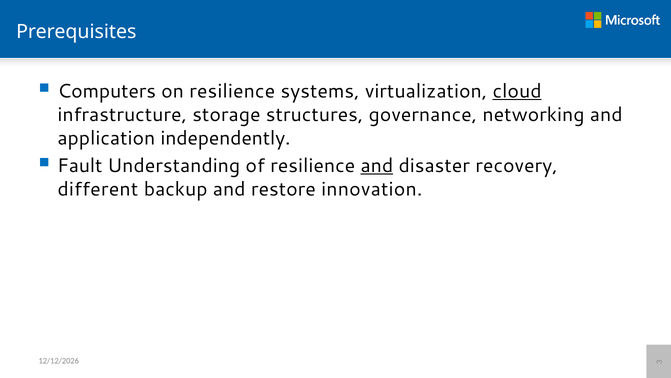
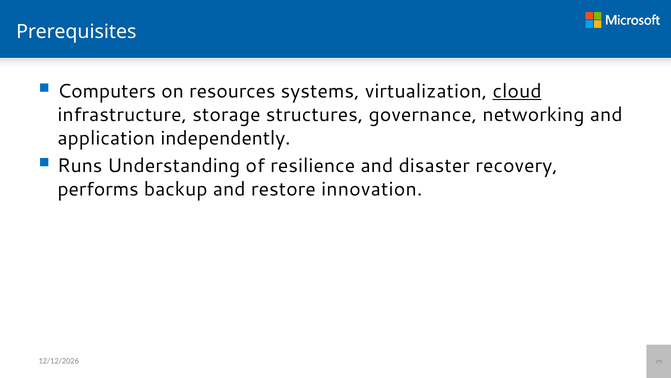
on resilience: resilience -> resources (232, 91)
Fault: Fault -> Runs (80, 165)
and underline: present -> none (377, 165)
different: different -> performs (98, 189)
